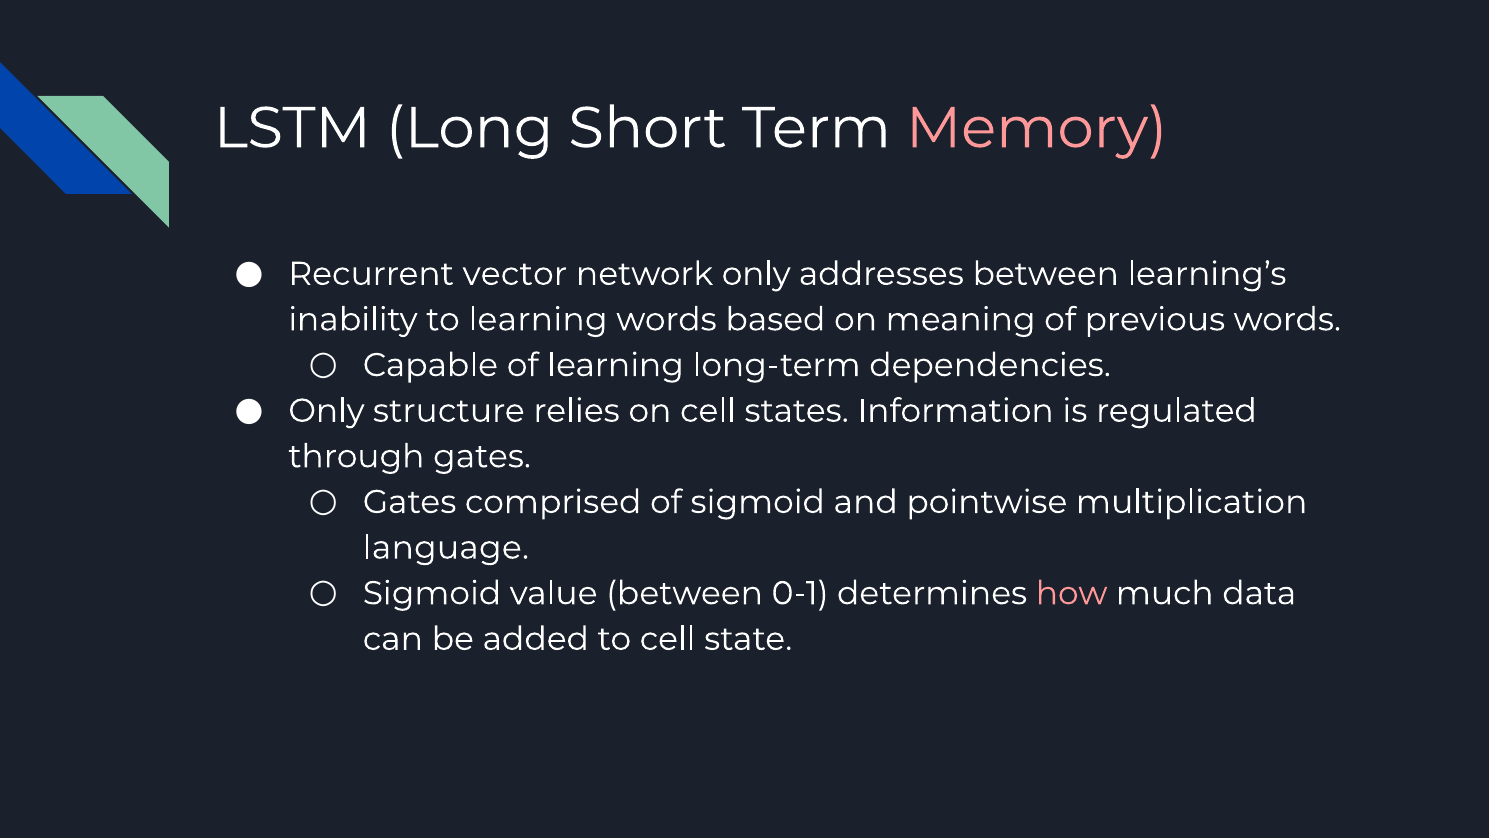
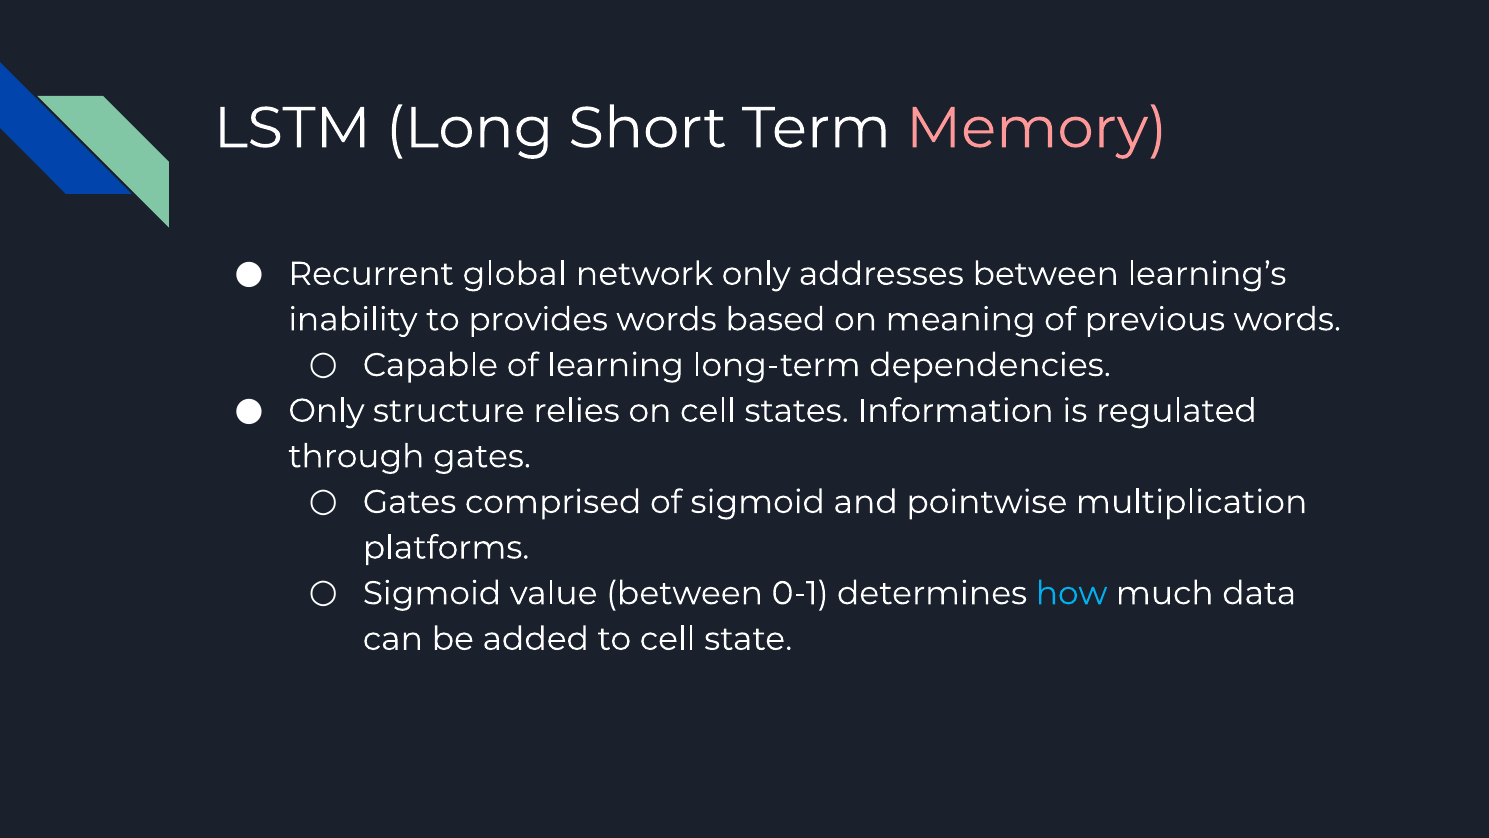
vector: vector -> global (515, 274)
to learning: learning -> provides (538, 319)
language: language -> platforms (446, 547)
how colour: pink -> light blue (1072, 593)
